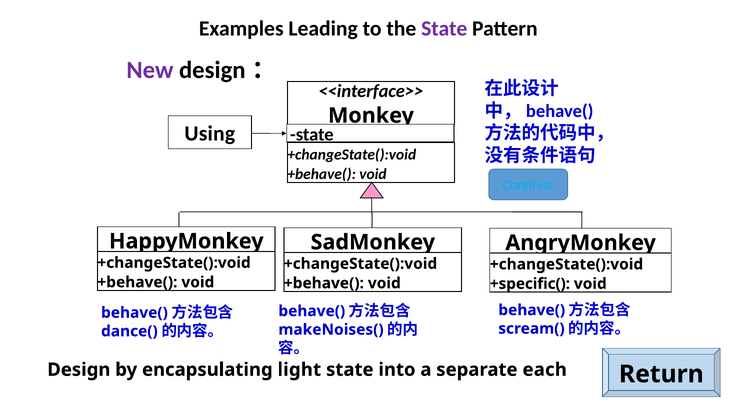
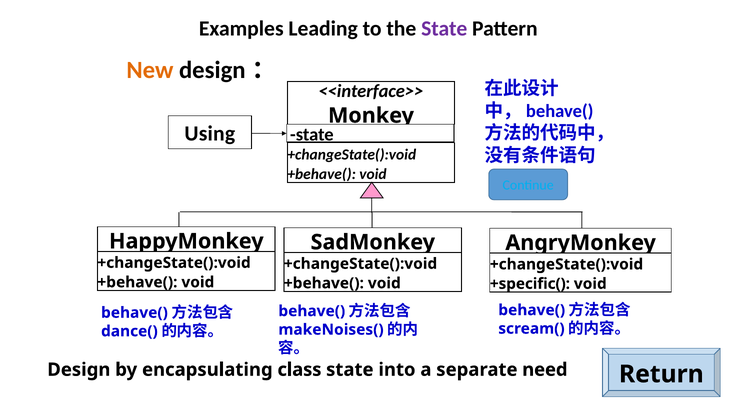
New colour: purple -> orange (150, 70)
light: light -> class (299, 370)
each: each -> need (545, 370)
